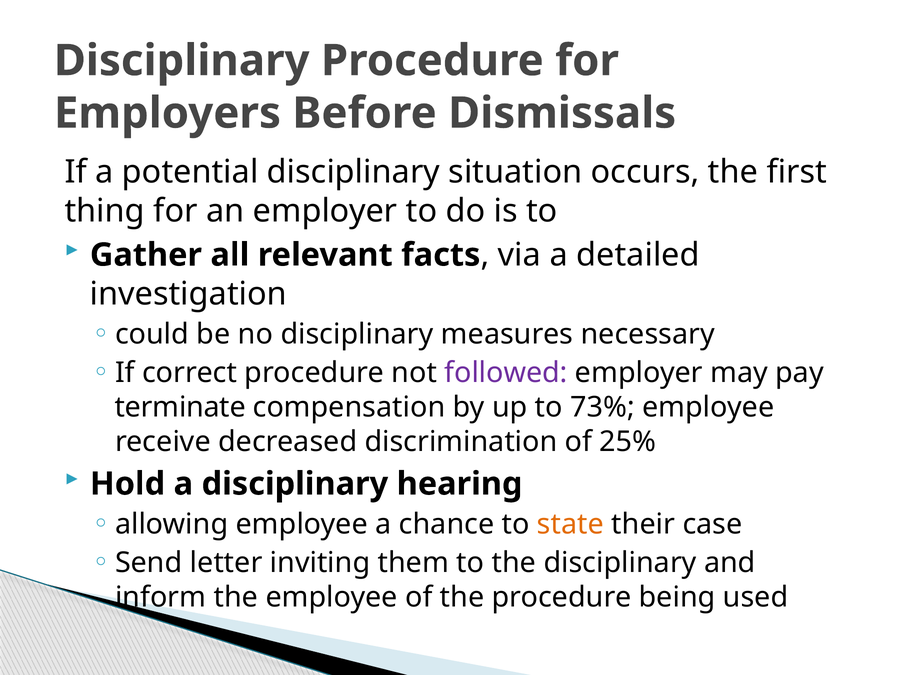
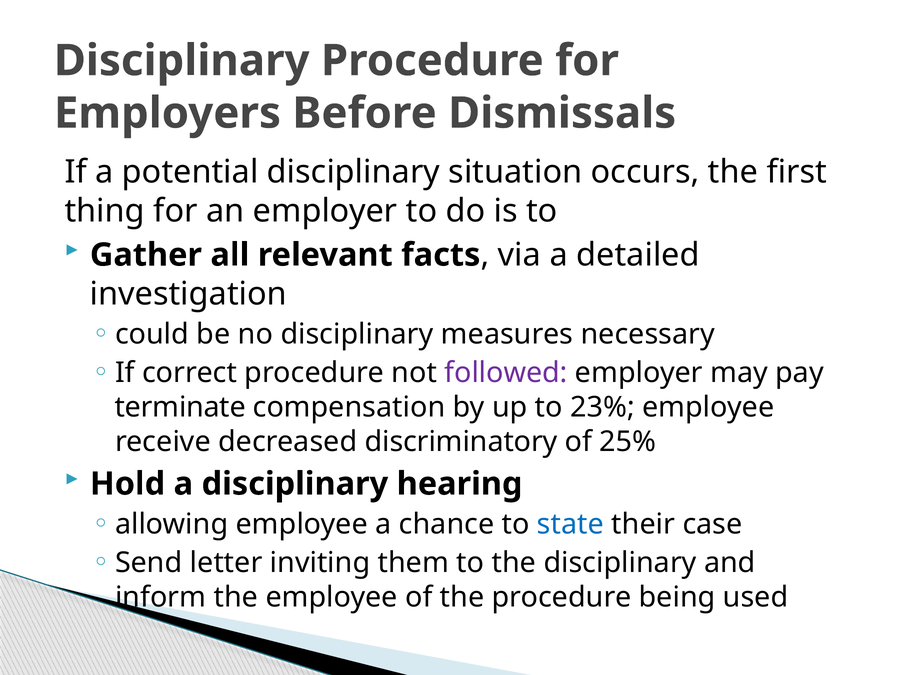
73%: 73% -> 23% (602, 407)
discrimination: discrimination -> discriminatory (461, 442)
state colour: orange -> blue (570, 524)
